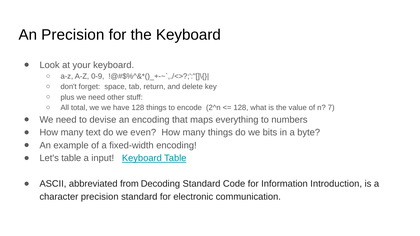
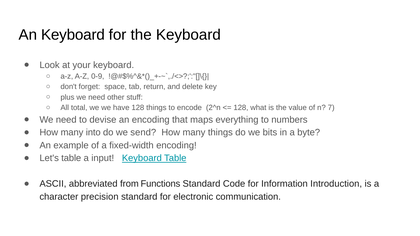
An Precision: Precision -> Keyboard (73, 35)
text: text -> into (93, 133)
even: even -> send (143, 133)
Decoding: Decoding -> Functions (160, 184)
